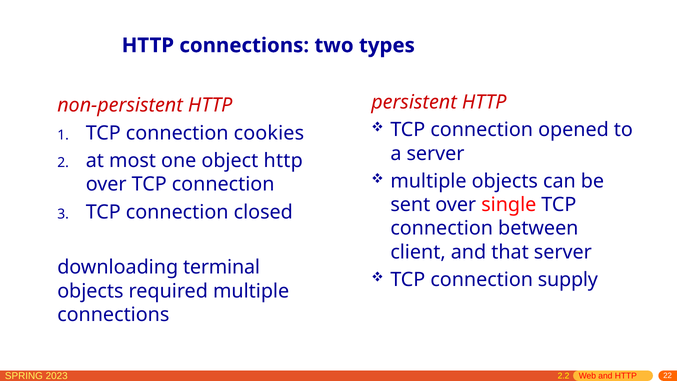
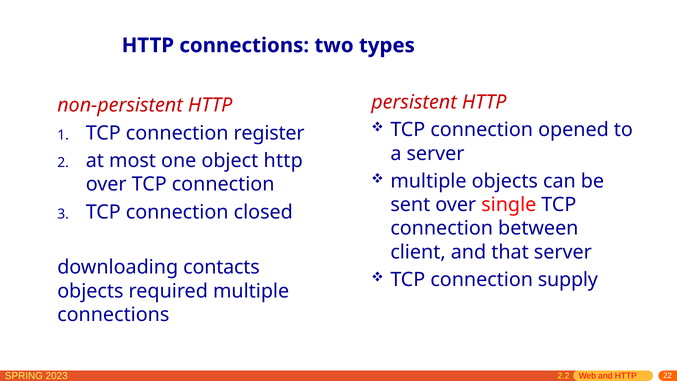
cookies: cookies -> register (269, 133)
terminal: terminal -> contacts (222, 267)
